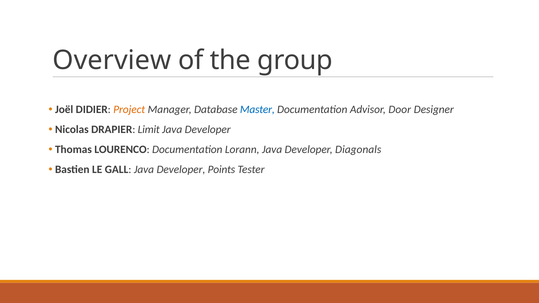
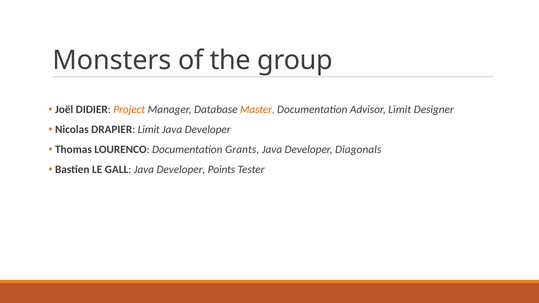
Overview: Overview -> Monsters (112, 60)
Master colour: blue -> orange (257, 110)
Advisor Door: Door -> Limit (400, 110)
Lorann: Lorann -> Grants (242, 150)
